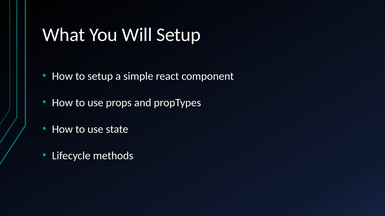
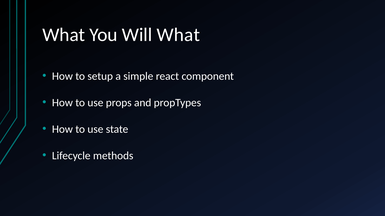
Will Setup: Setup -> What (178, 35)
